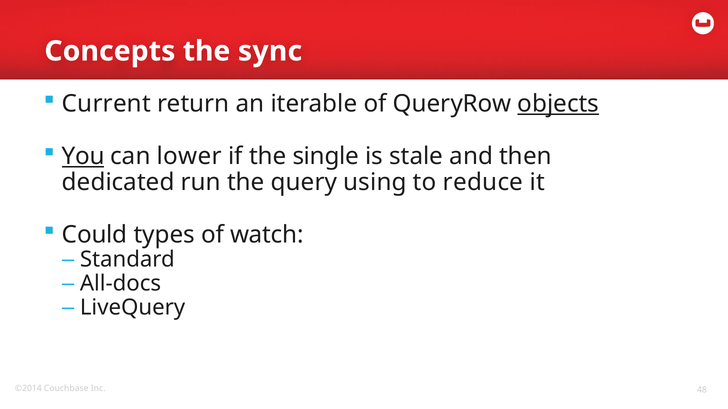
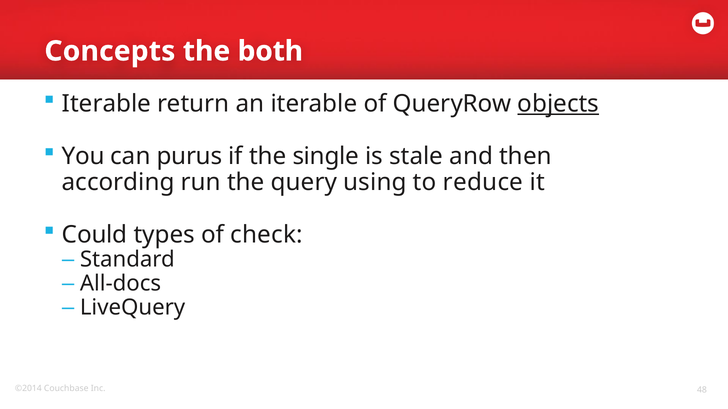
sync: sync -> both (270, 51)
Current: Current -> Iterable (106, 104)
You underline: present -> none (83, 156)
lower: lower -> purus (190, 156)
dedicated: dedicated -> according (118, 183)
watch: watch -> check (267, 235)
